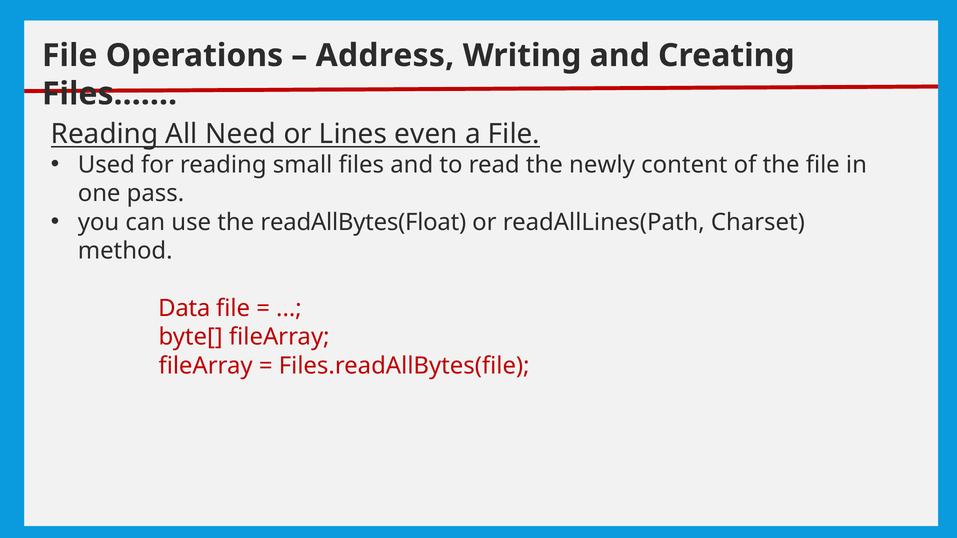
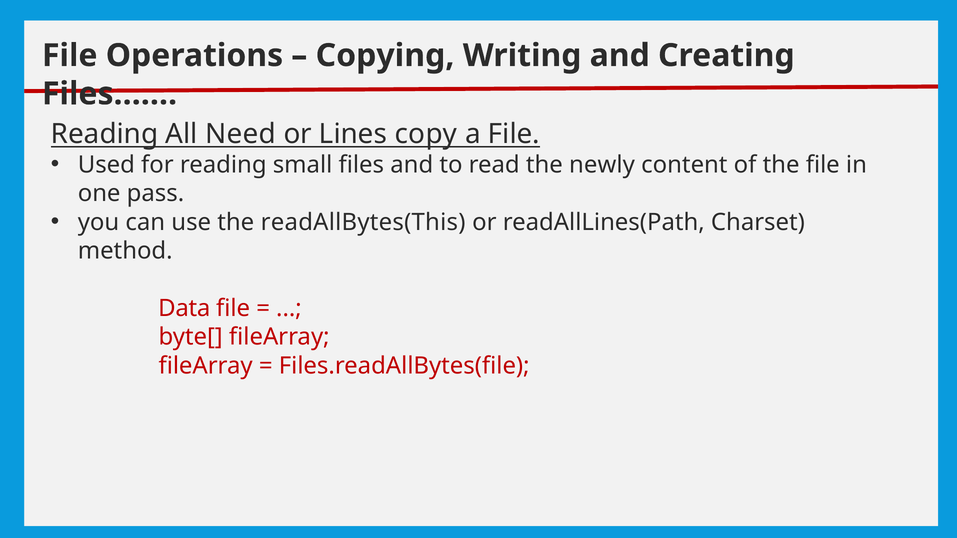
Address: Address -> Copying (385, 56)
even: even -> copy (426, 134)
readAllBytes(Float: readAllBytes(Float -> readAllBytes(This (363, 222)
